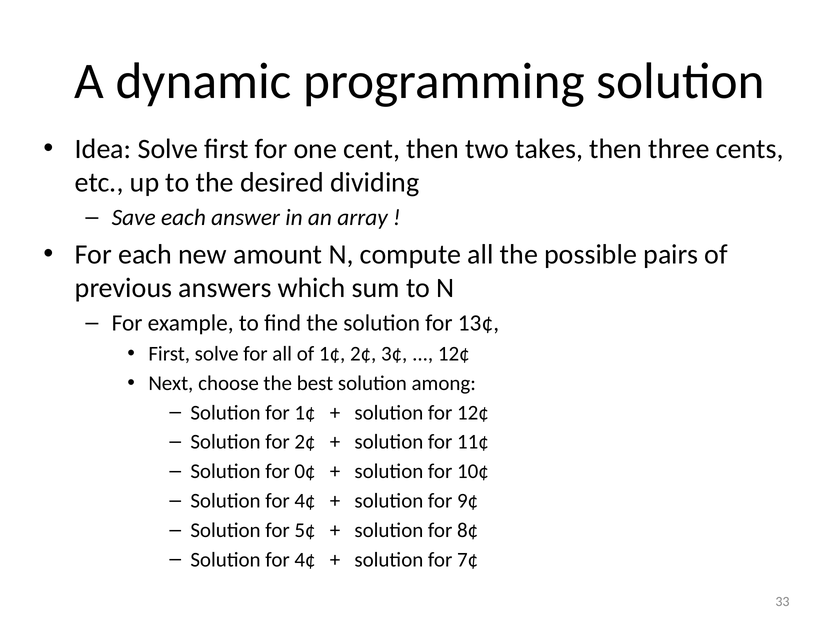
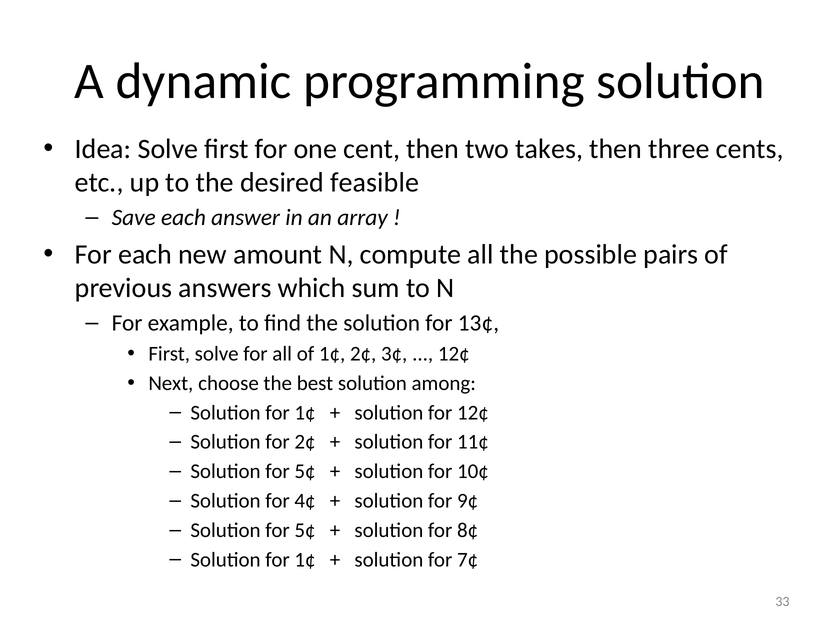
dividing: dividing -> feasible (375, 183)
0¢: 0¢ -> 5¢ (305, 471)
4¢: 4¢ -> 1¢ (305, 560)
